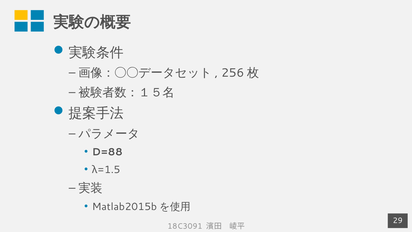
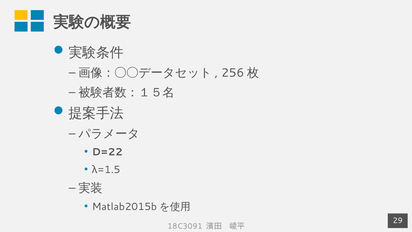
D=88: D=88 -> D=22 (107, 152)
